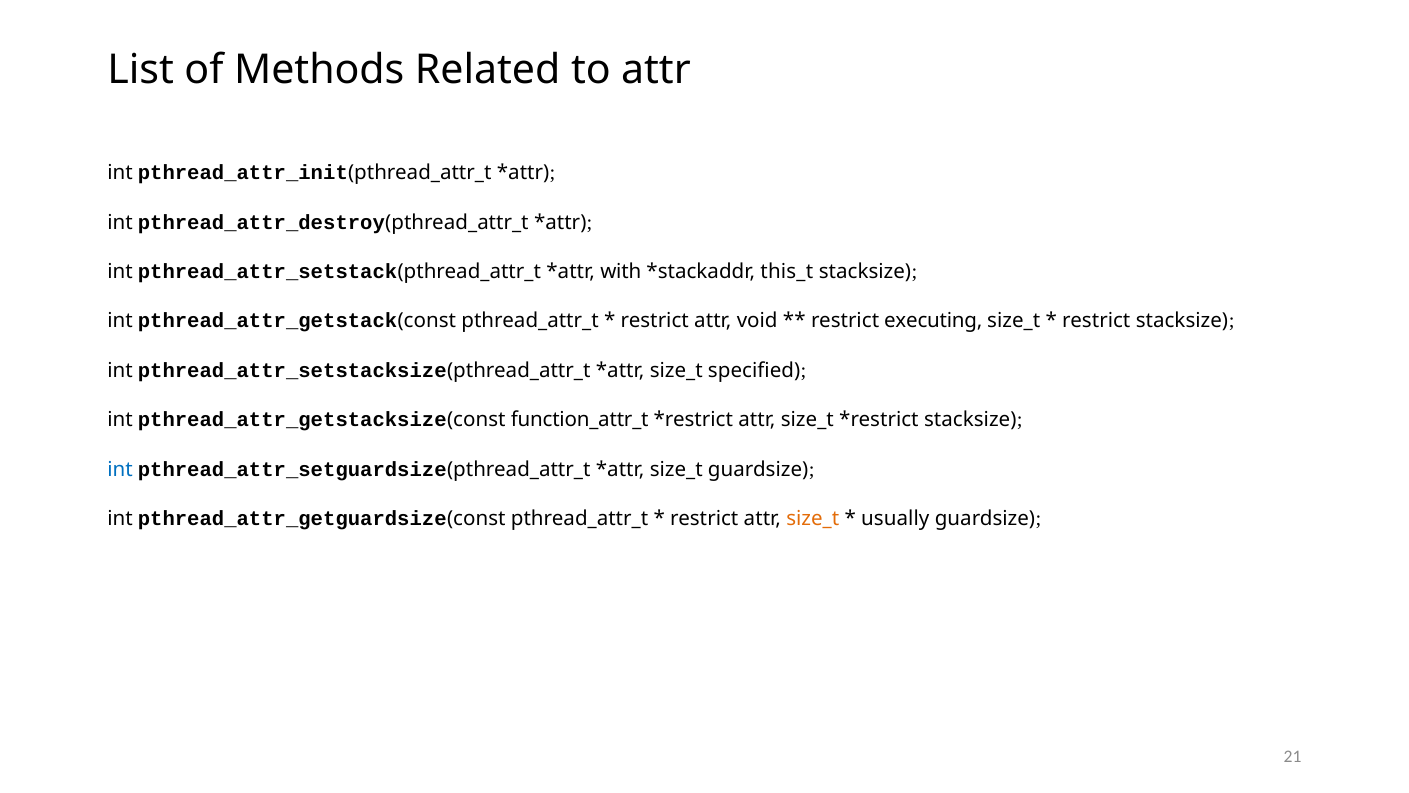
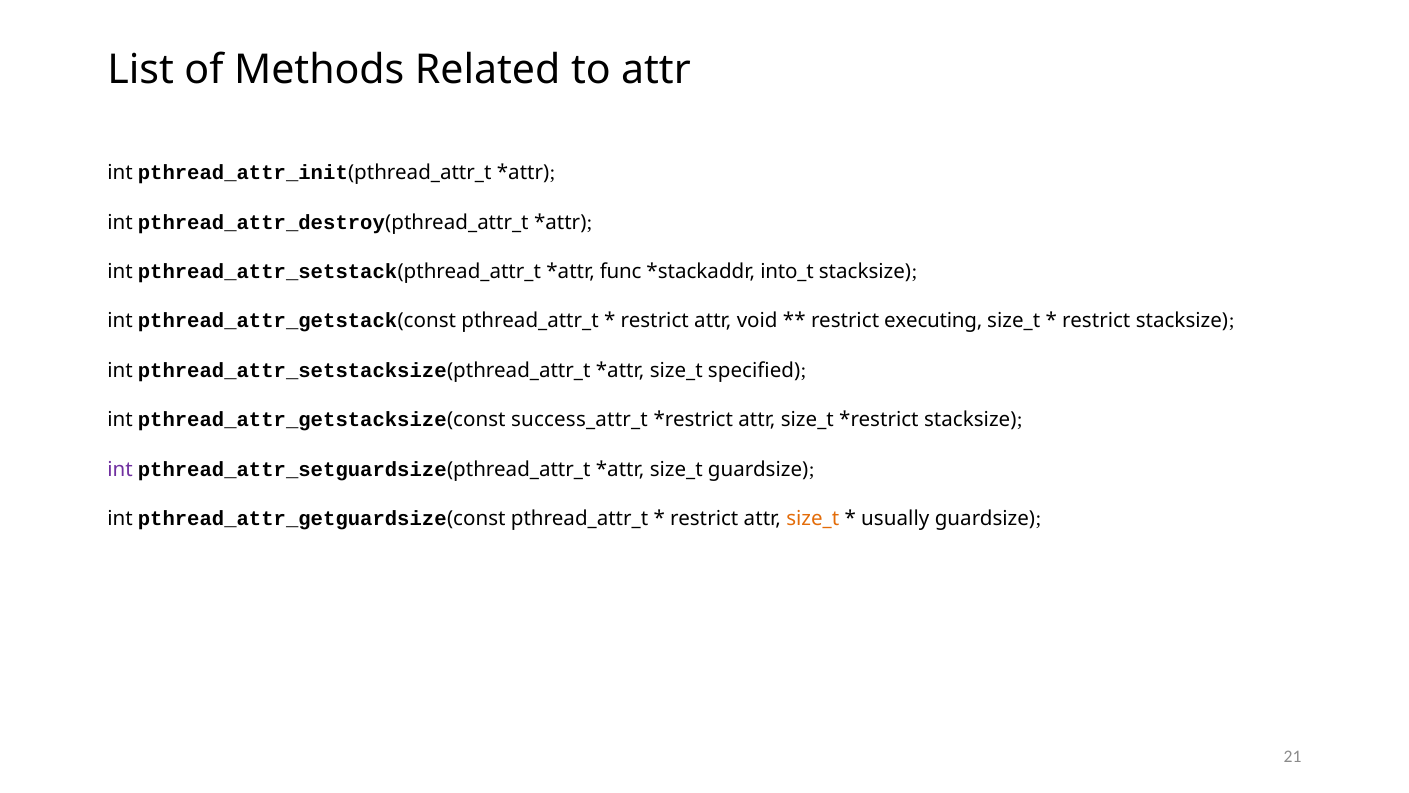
with: with -> func (621, 272)
this_t: this_t -> into_t (787, 272)
function_attr_t: function_attr_t -> success_attr_t (579, 420)
int colour: blue -> purple (120, 469)
